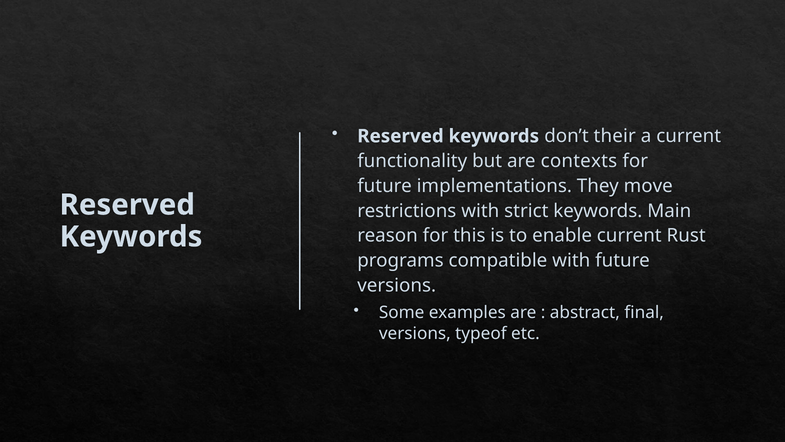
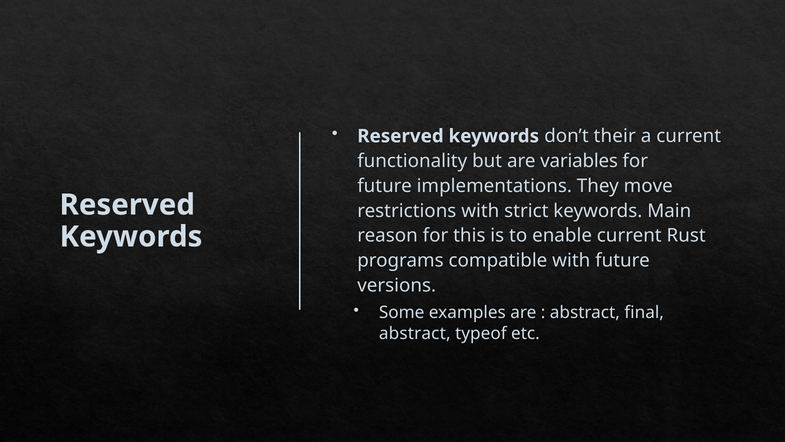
contexts: contexts -> variables (579, 161)
versions: versions -> abstract (415, 333)
